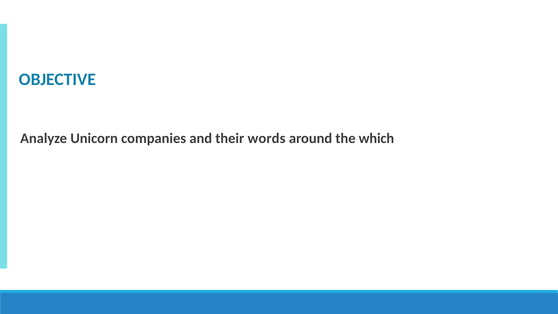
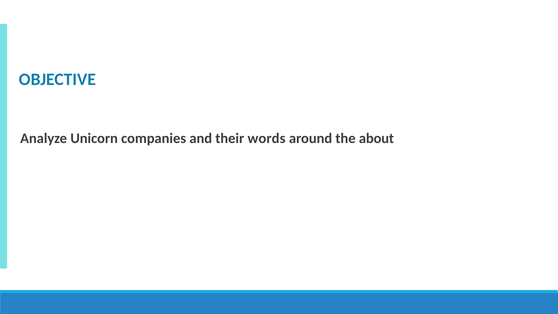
which: which -> about (376, 138)
